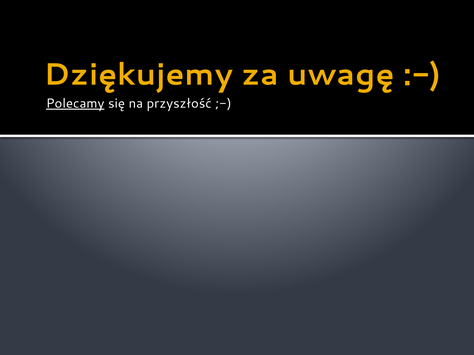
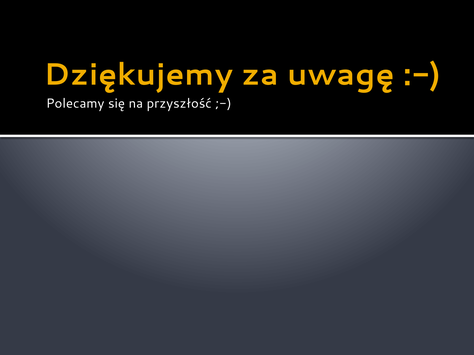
Polecamy underline: present -> none (75, 104)
